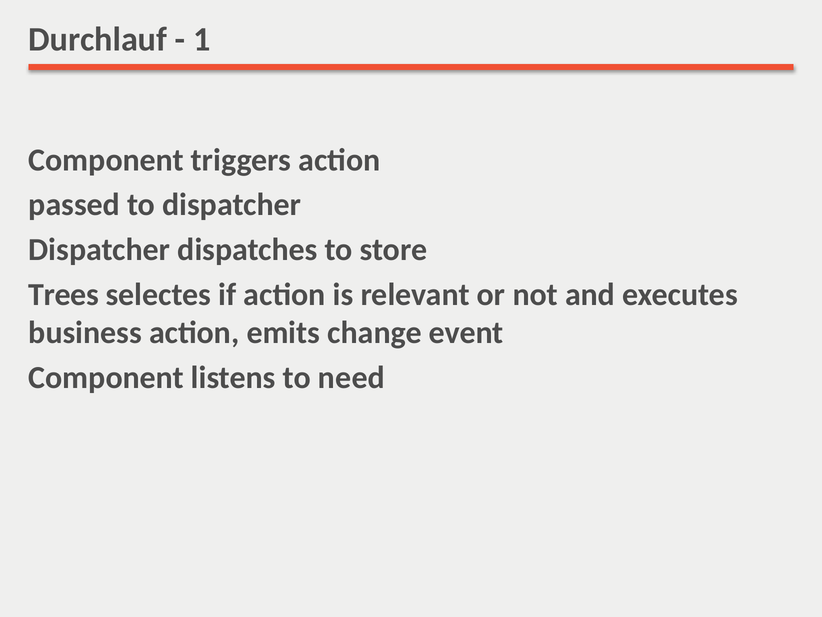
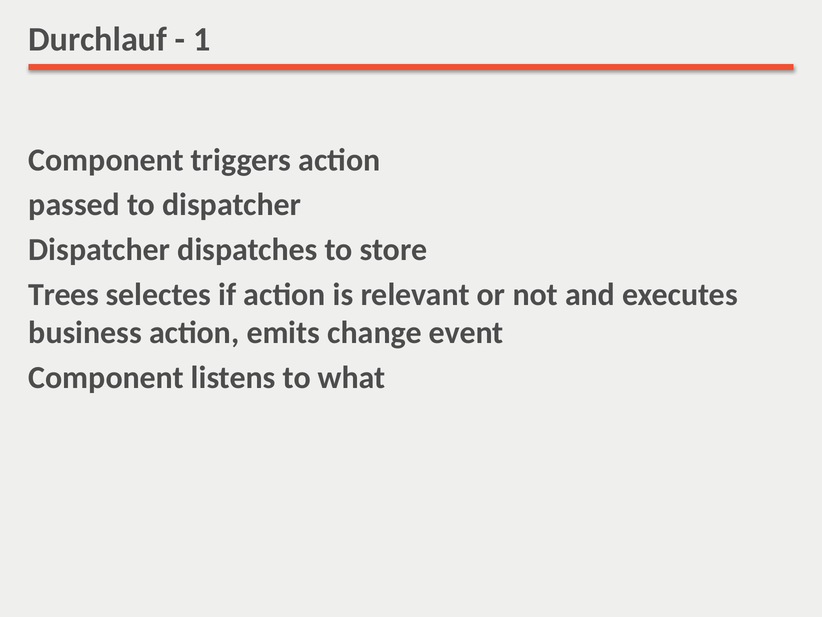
need: need -> what (352, 377)
